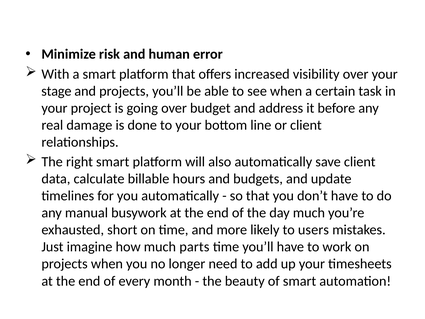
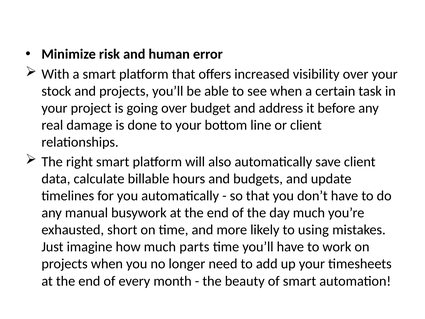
stage: stage -> stock (56, 91)
users: users -> using (313, 230)
